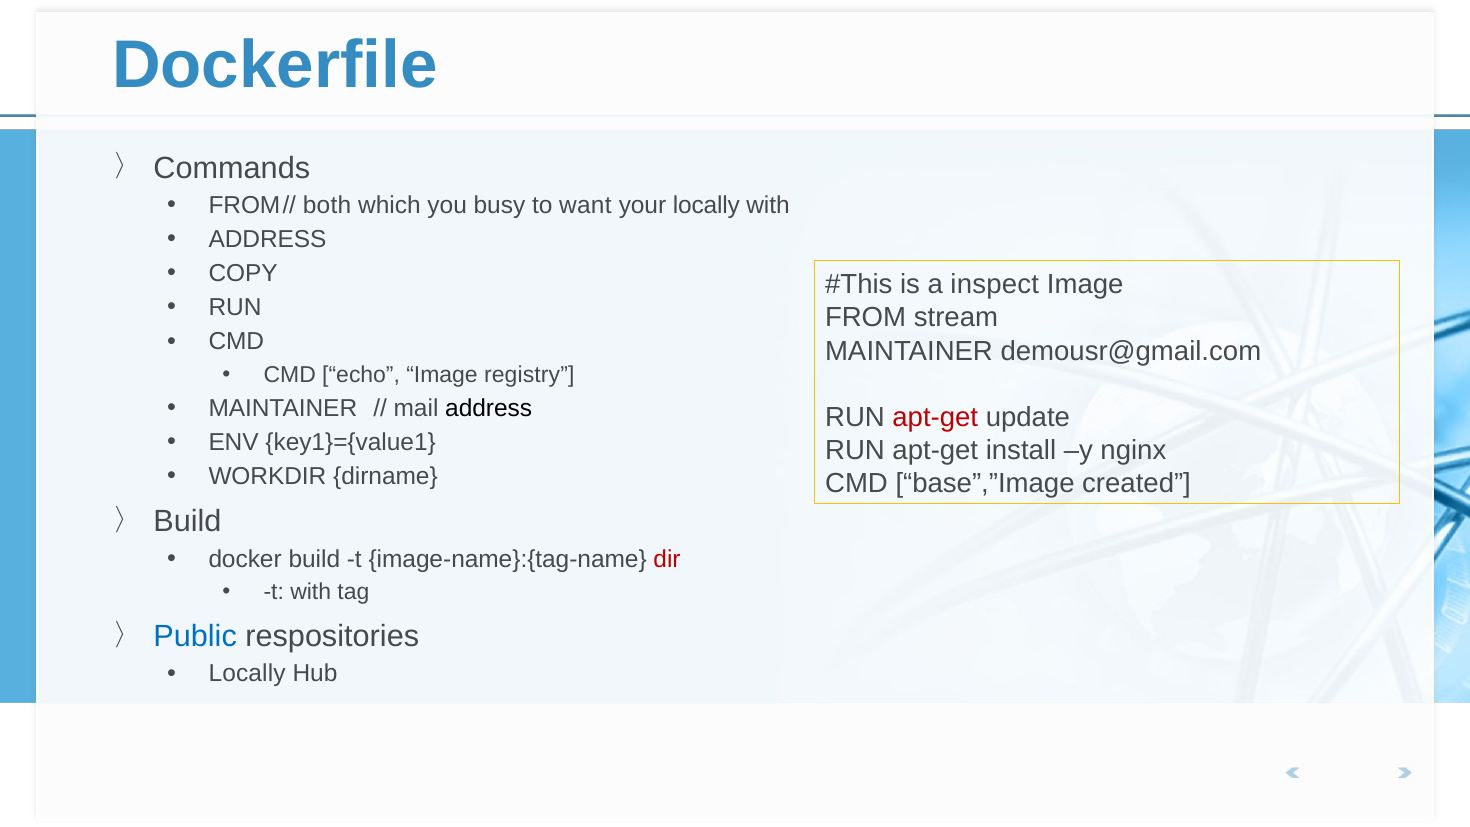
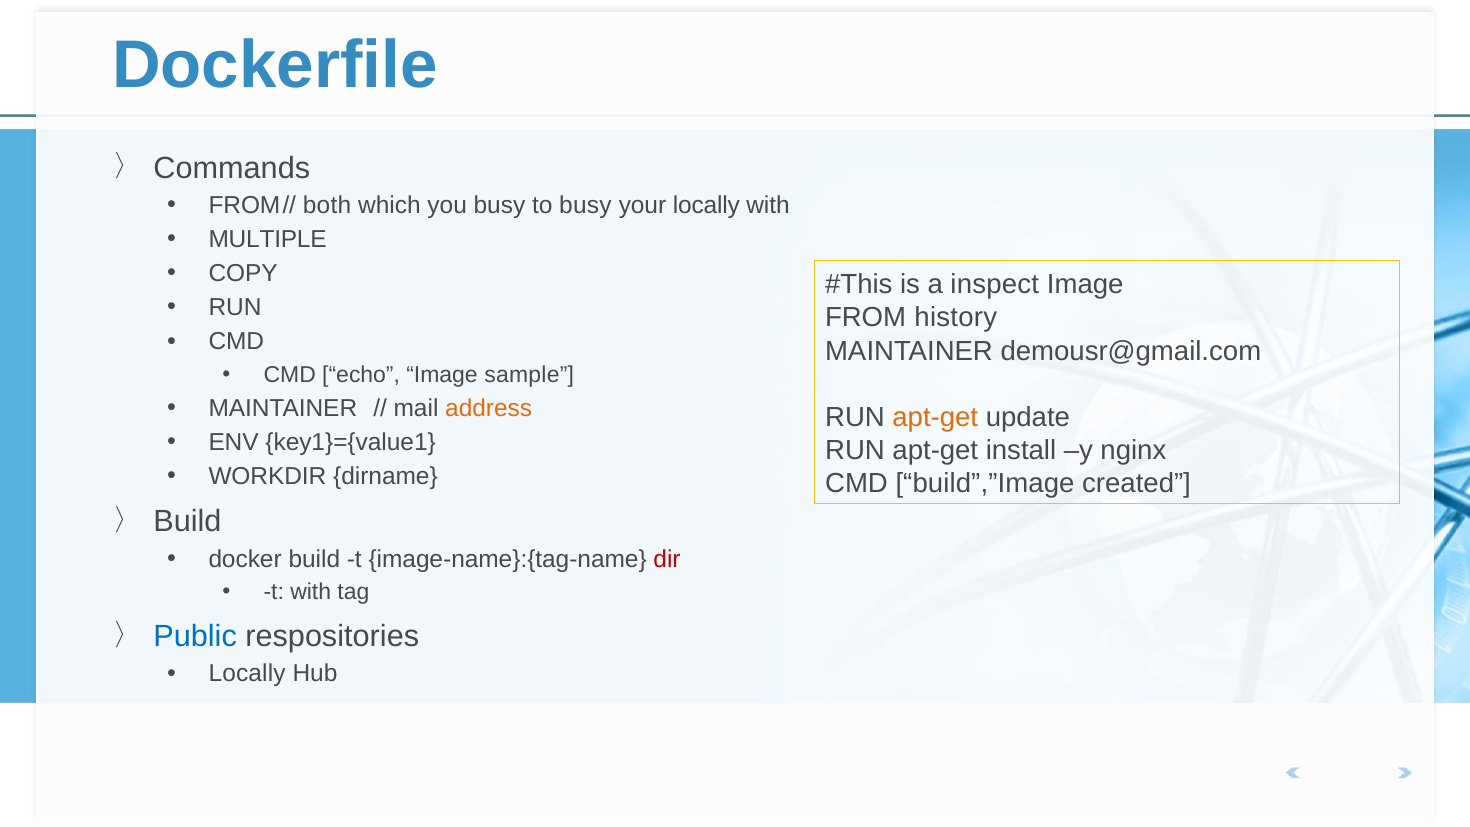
to want: want -> busy (585, 205)
ADDRESS: ADDRESS -> MULTIPLE (268, 239)
stream: stream -> history (956, 318)
registry: registry -> sample (529, 375)
address colour: black -> orange (489, 408)
apt-get colour: red -> orange (935, 417)
base”,”Image: base”,”Image -> build”,”Image (985, 483)
